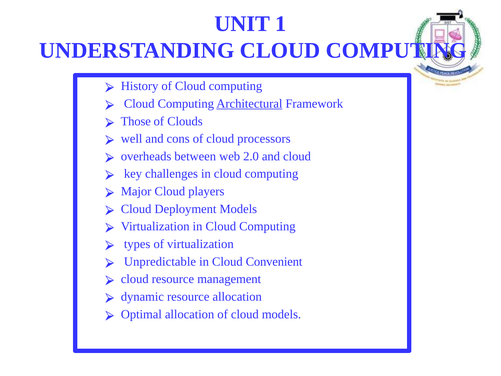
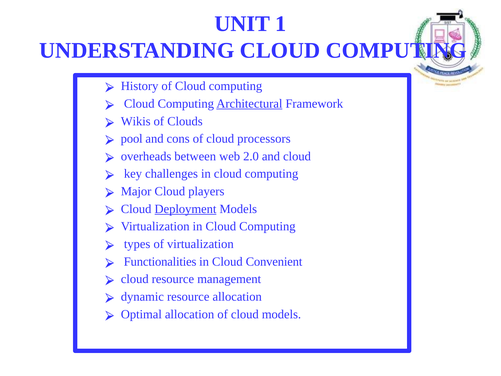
Those: Those -> Wikis (136, 121)
well: well -> pool (132, 139)
Deployment underline: none -> present (186, 209)
Unpredictable: Unpredictable -> Functionalities (160, 261)
